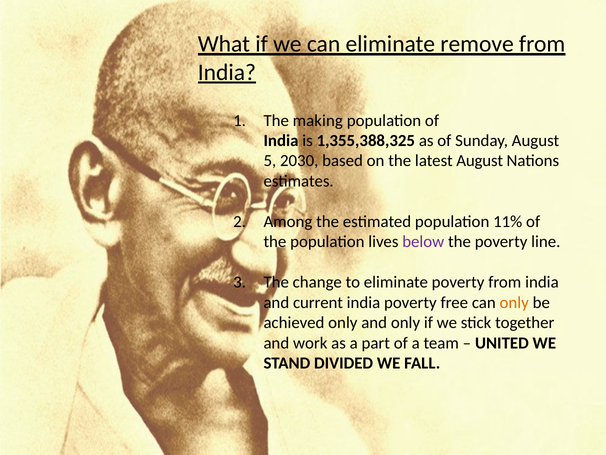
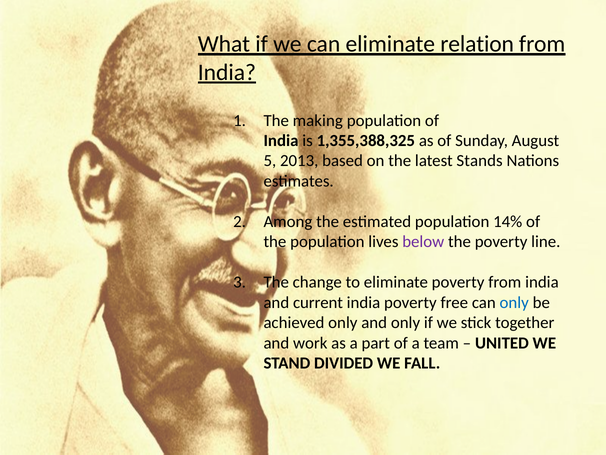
remove: remove -> relation (477, 44)
2030: 2030 -> 2013 (299, 161)
latest August: August -> Stands (480, 161)
11%: 11% -> 14% (508, 221)
only colour: orange -> blue (514, 302)
